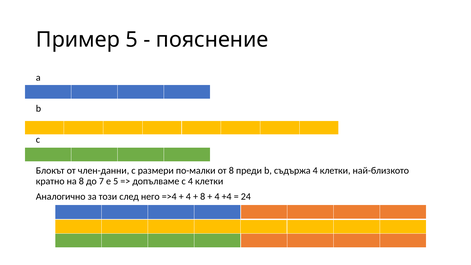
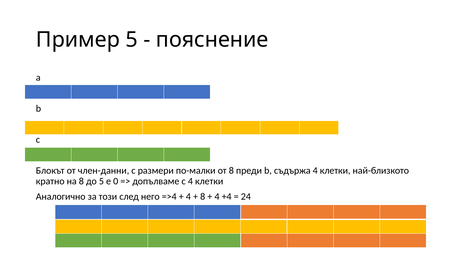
до 7: 7 -> 5 (101, 181)
е 5: 5 -> 0 (116, 181)
